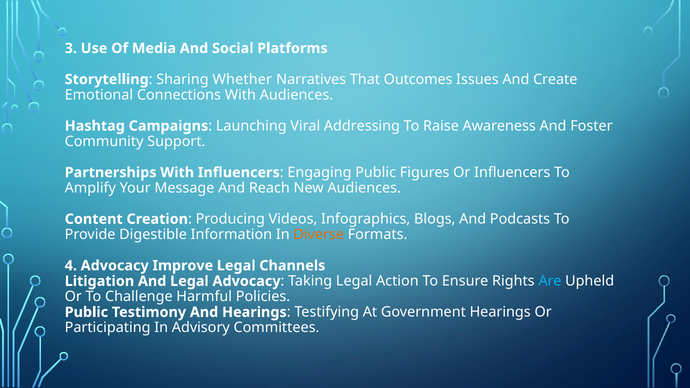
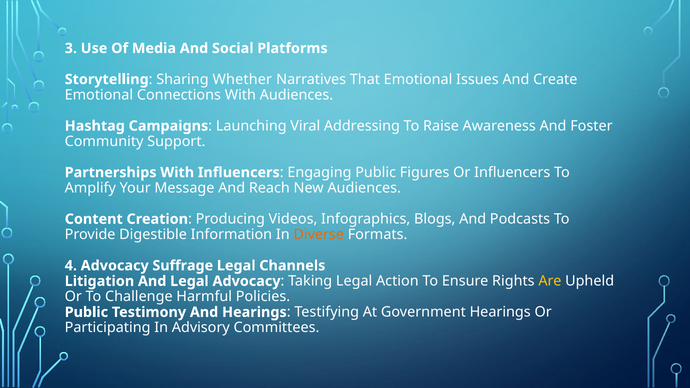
That Outcomes: Outcomes -> Emotional (418, 79)
Improve: Improve -> Suffrage (183, 266)
Are colour: light blue -> yellow (550, 281)
